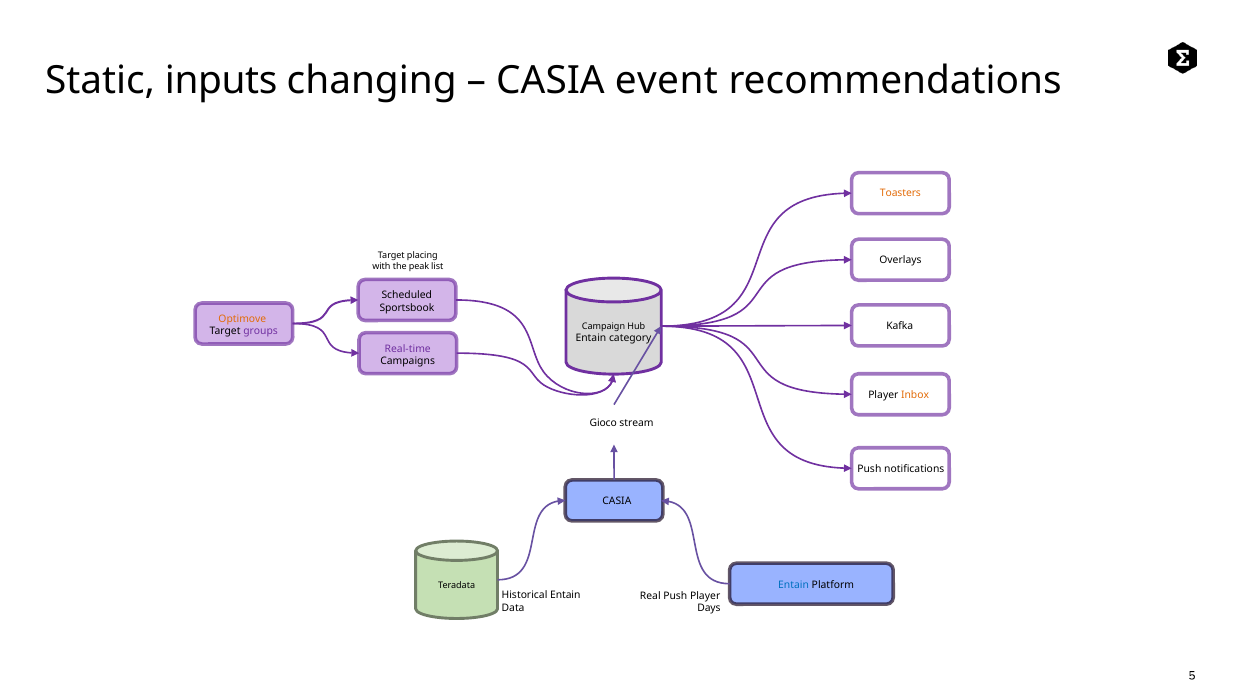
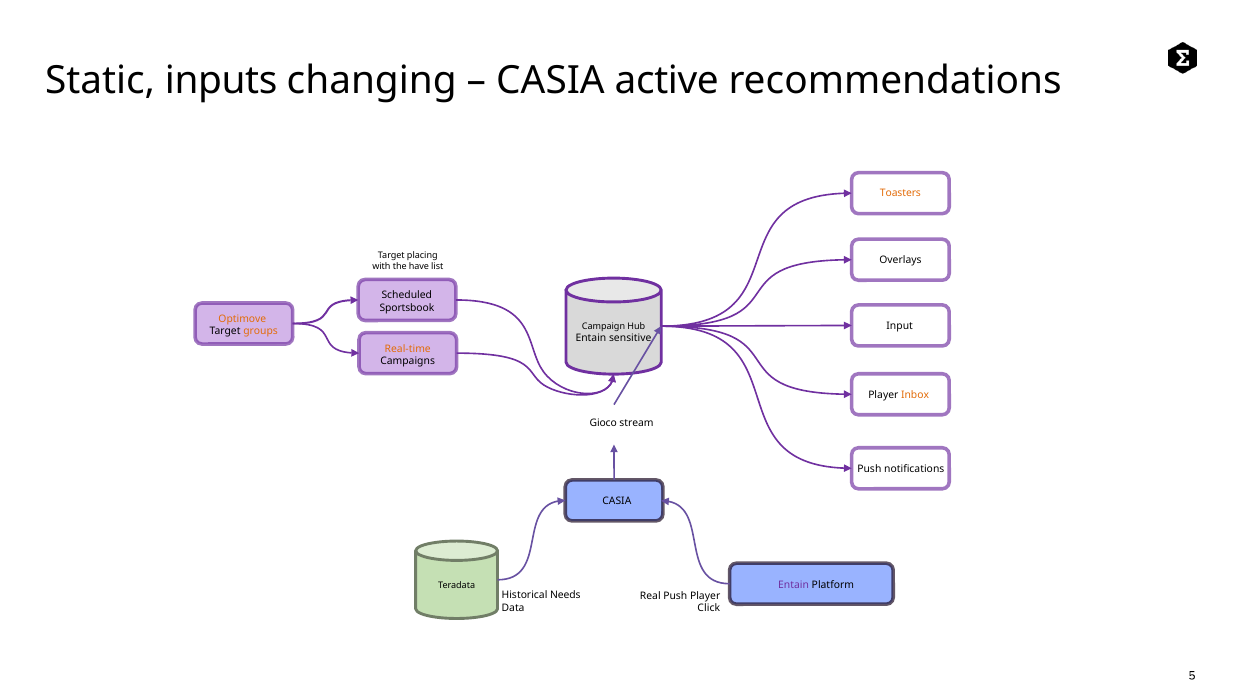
event: event -> active (667, 81)
peak: peak -> have (419, 266)
Kafka: Kafka -> Input (900, 326)
groups colour: purple -> orange (261, 331)
category: category -> sensitive (630, 338)
Real-time colour: purple -> orange (408, 348)
Entain colour: blue -> purple (794, 584)
Historical Entain: Entain -> Needs (565, 595)
Days: Days -> Click (709, 608)
